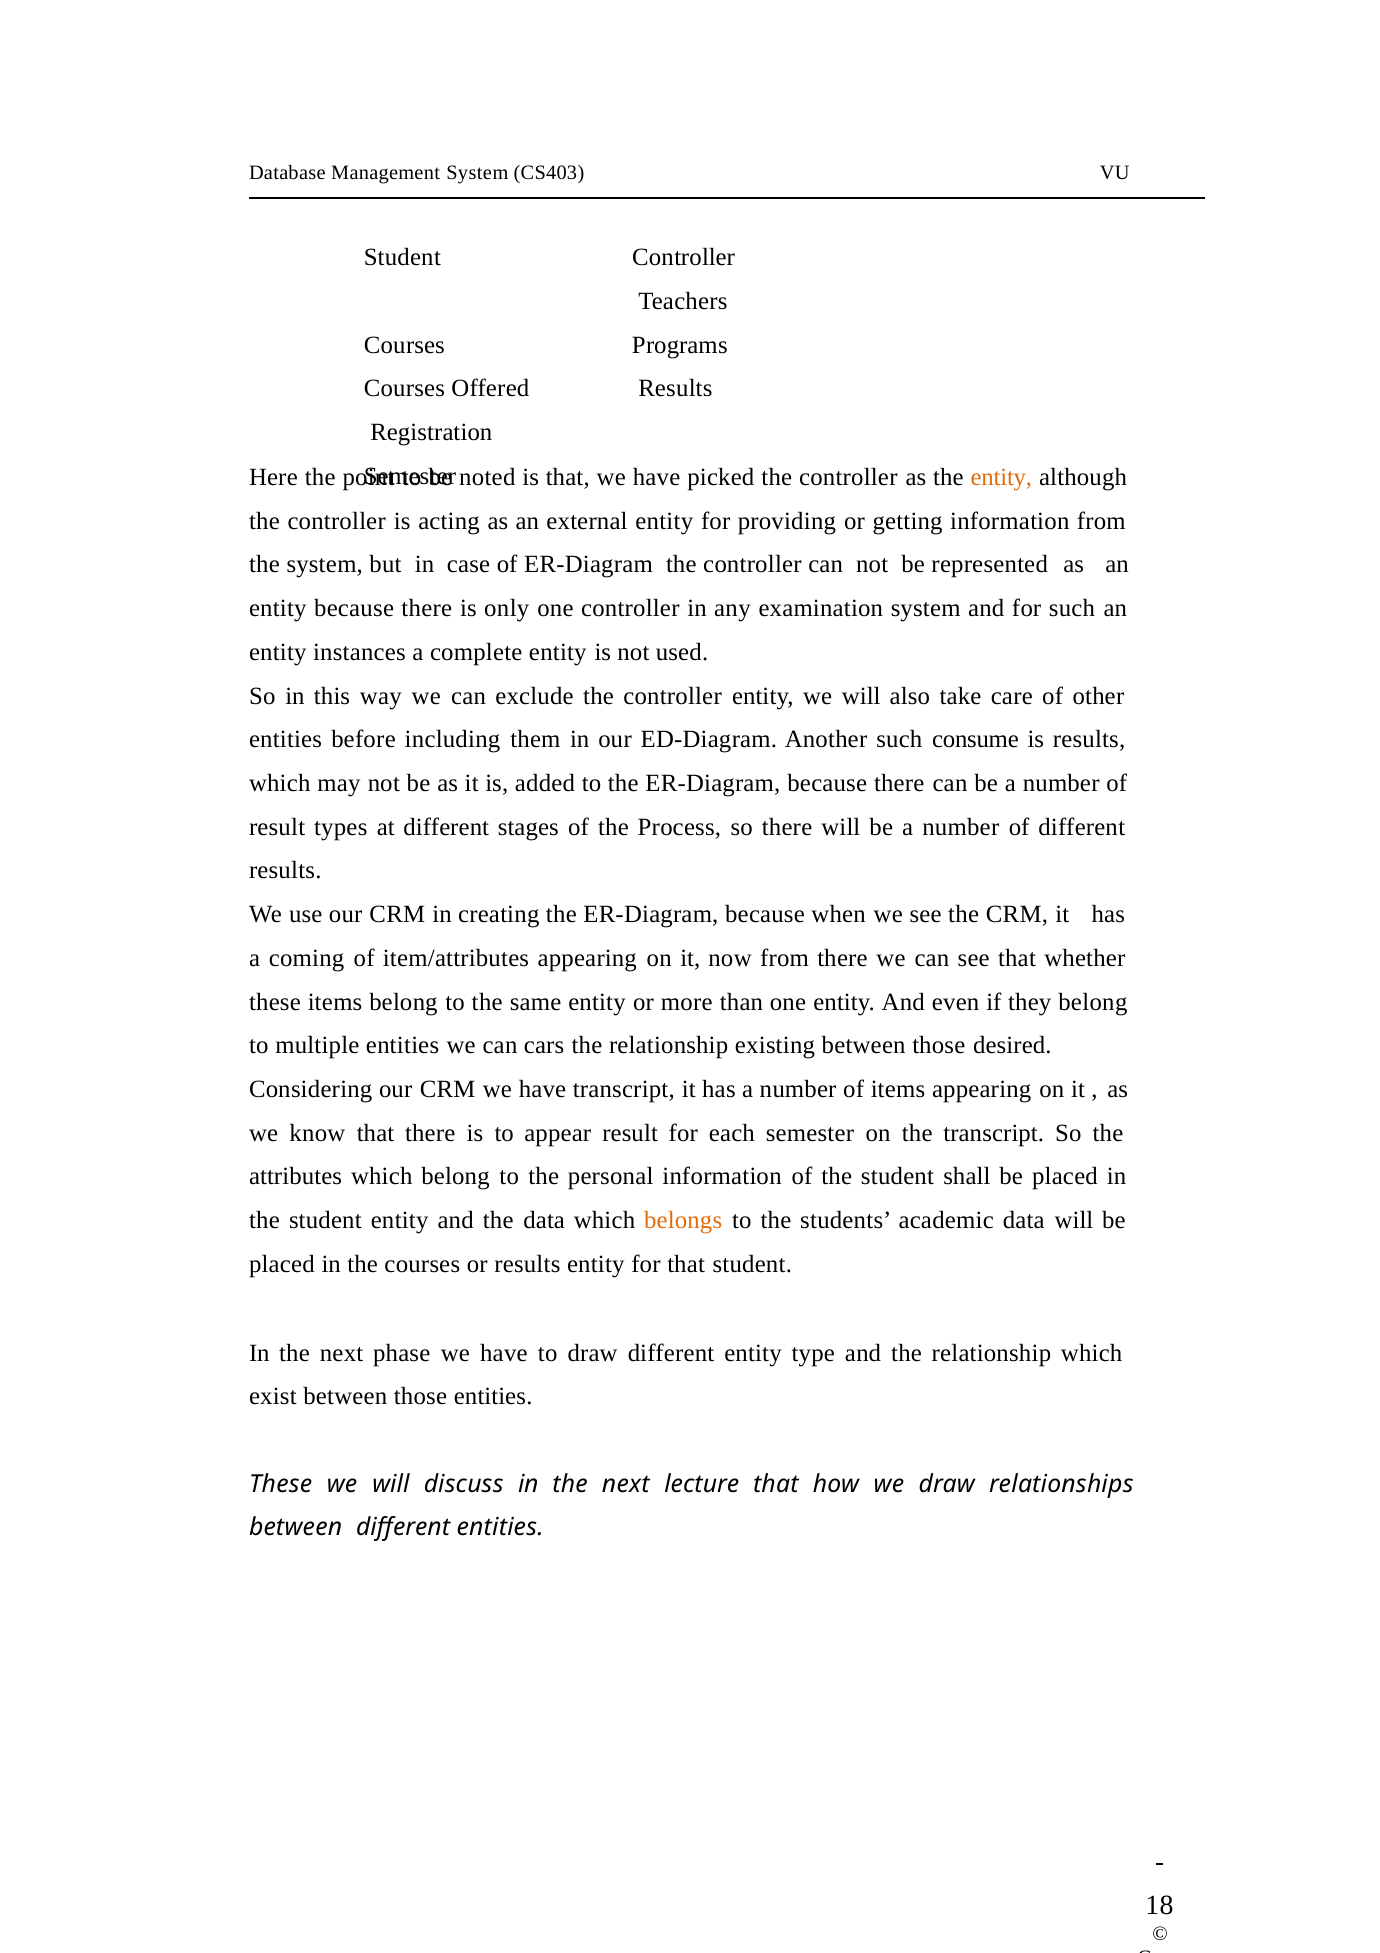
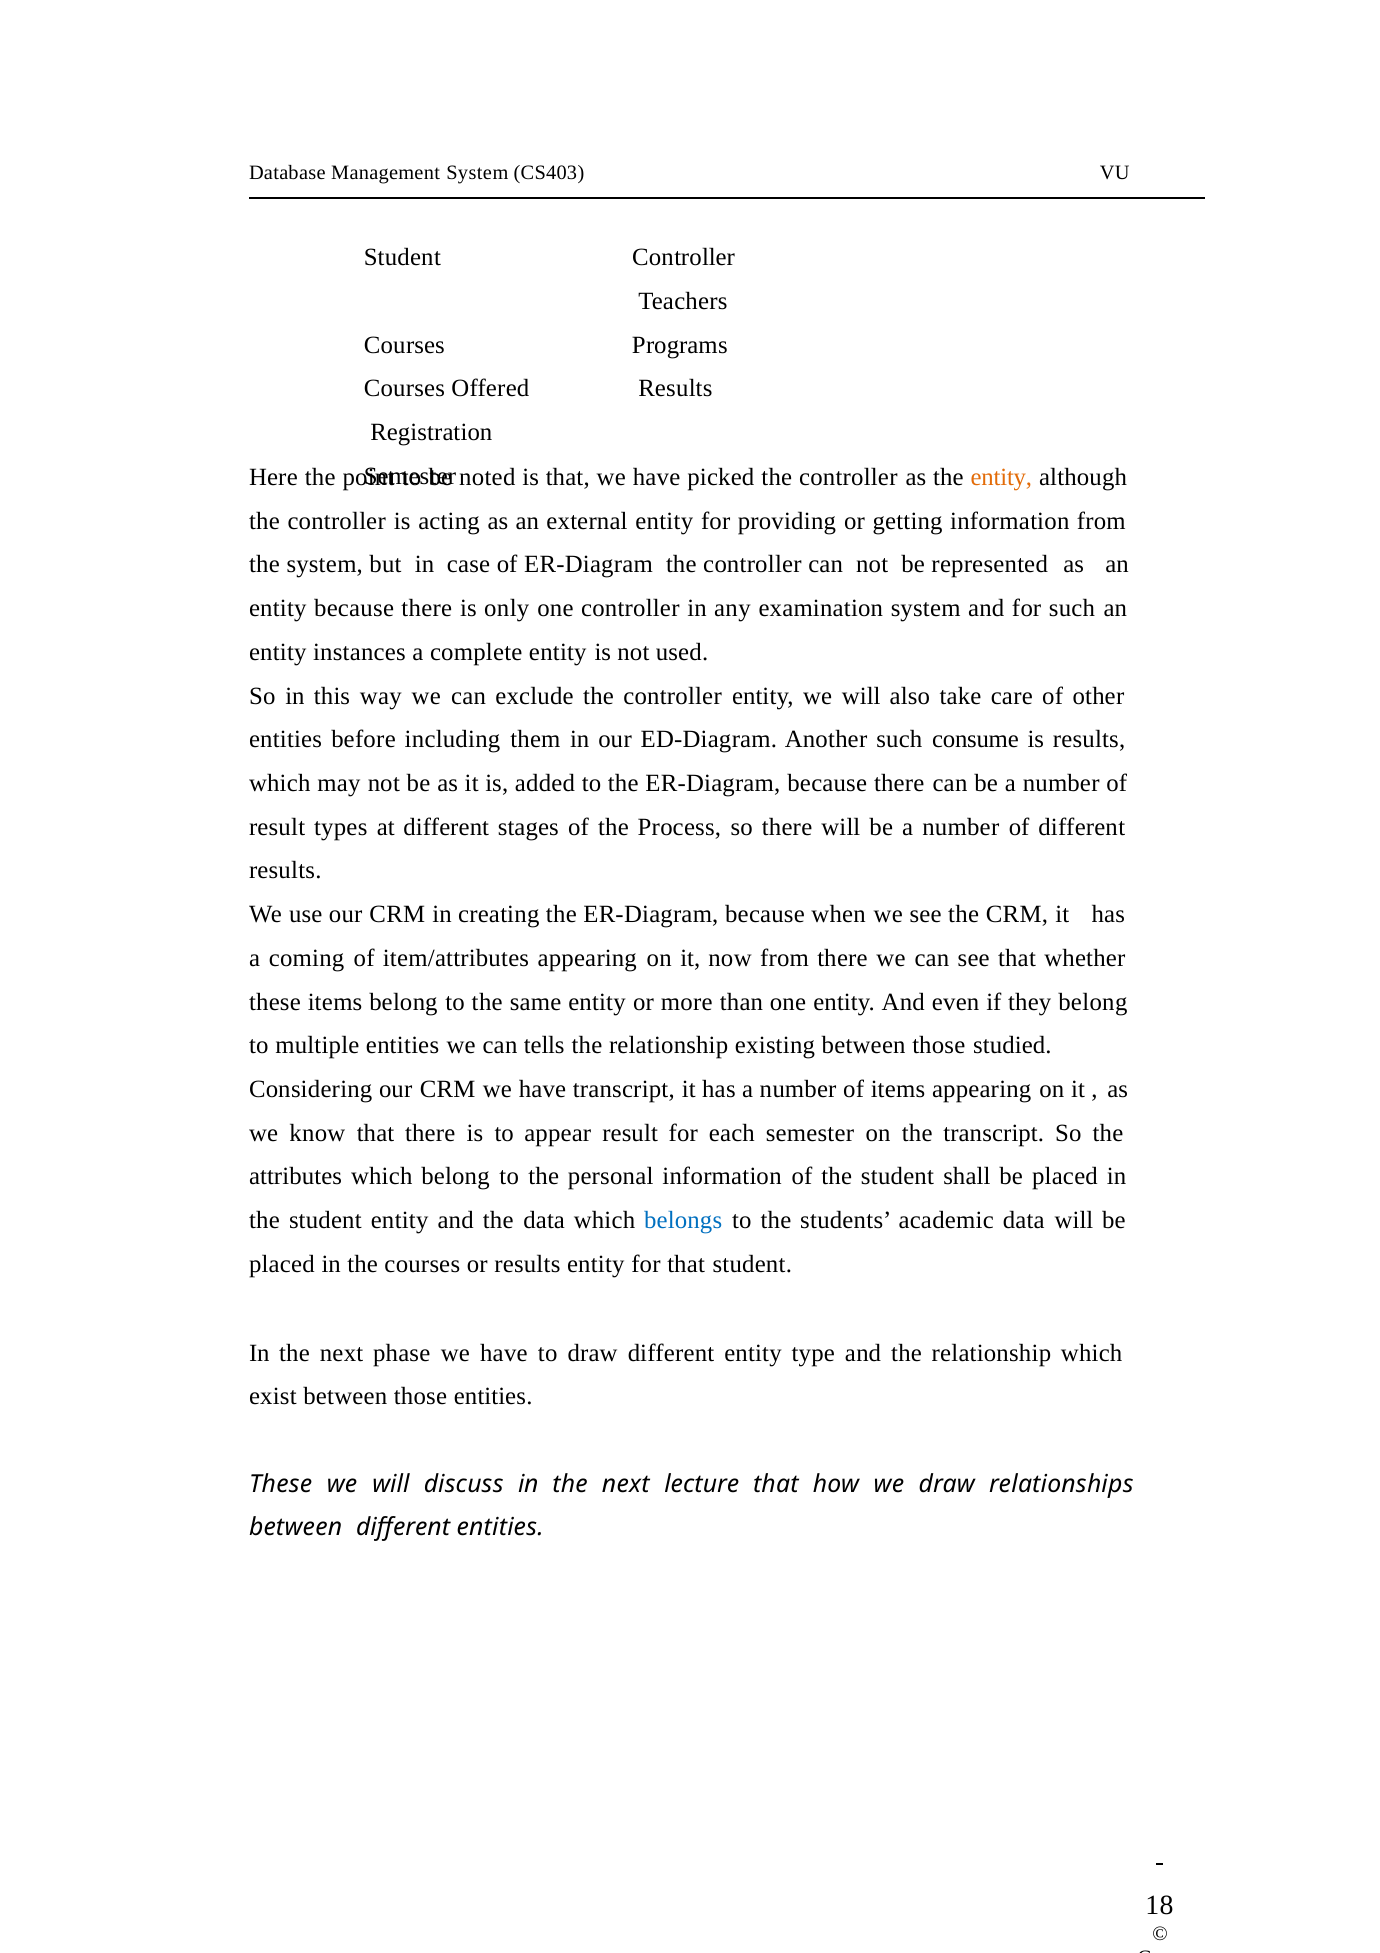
cars: cars -> tells (544, 1046)
desired: desired -> studied (1012, 1046)
belongs colour: orange -> blue (683, 1220)
